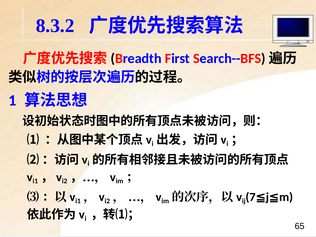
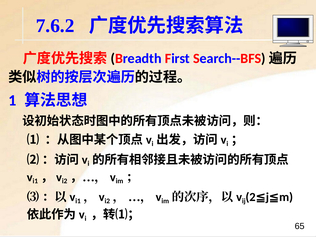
8.3.2: 8.3.2 -> 7.6.2 (55, 26)
7: 7 -> 2 (251, 197)
